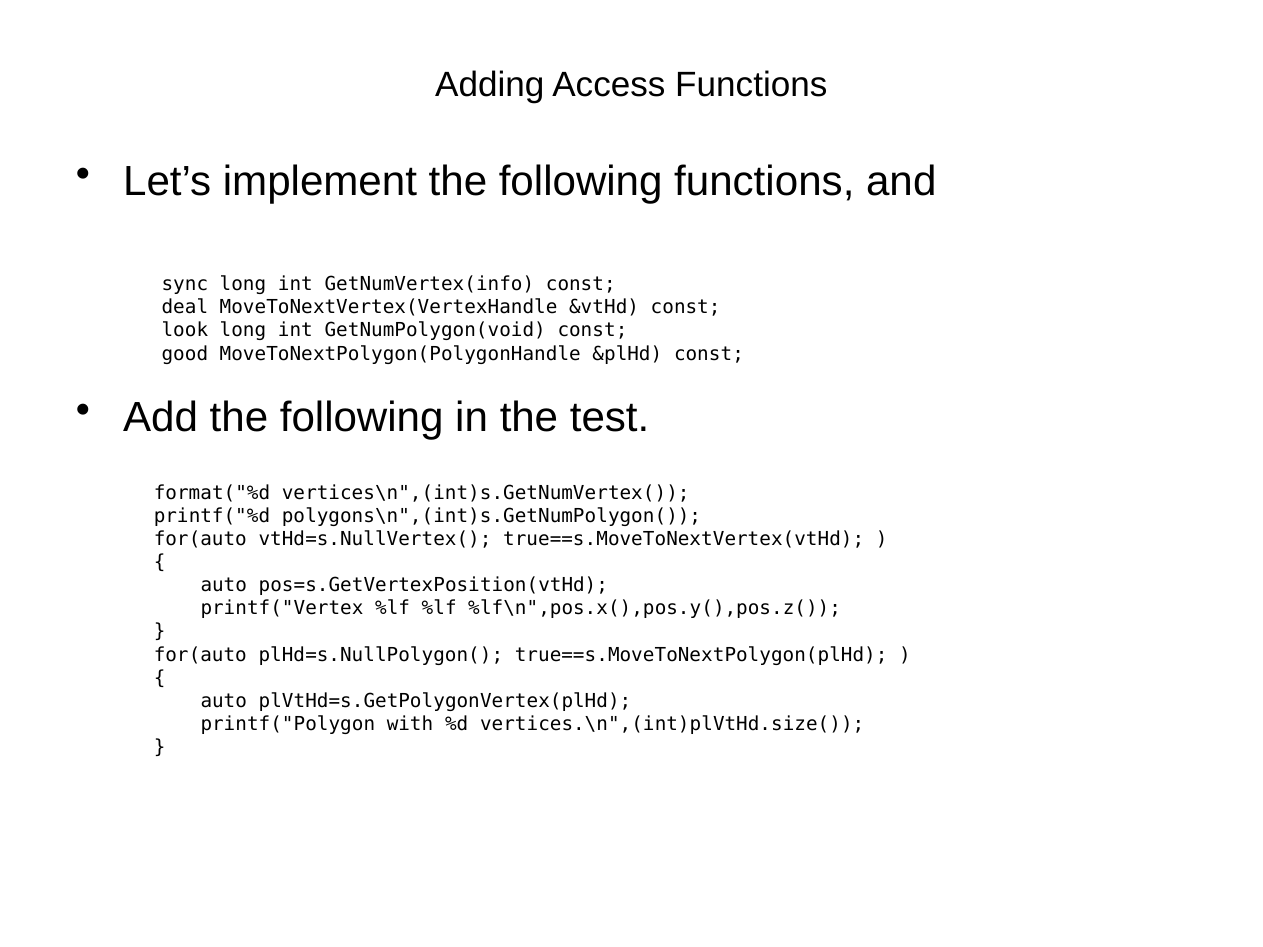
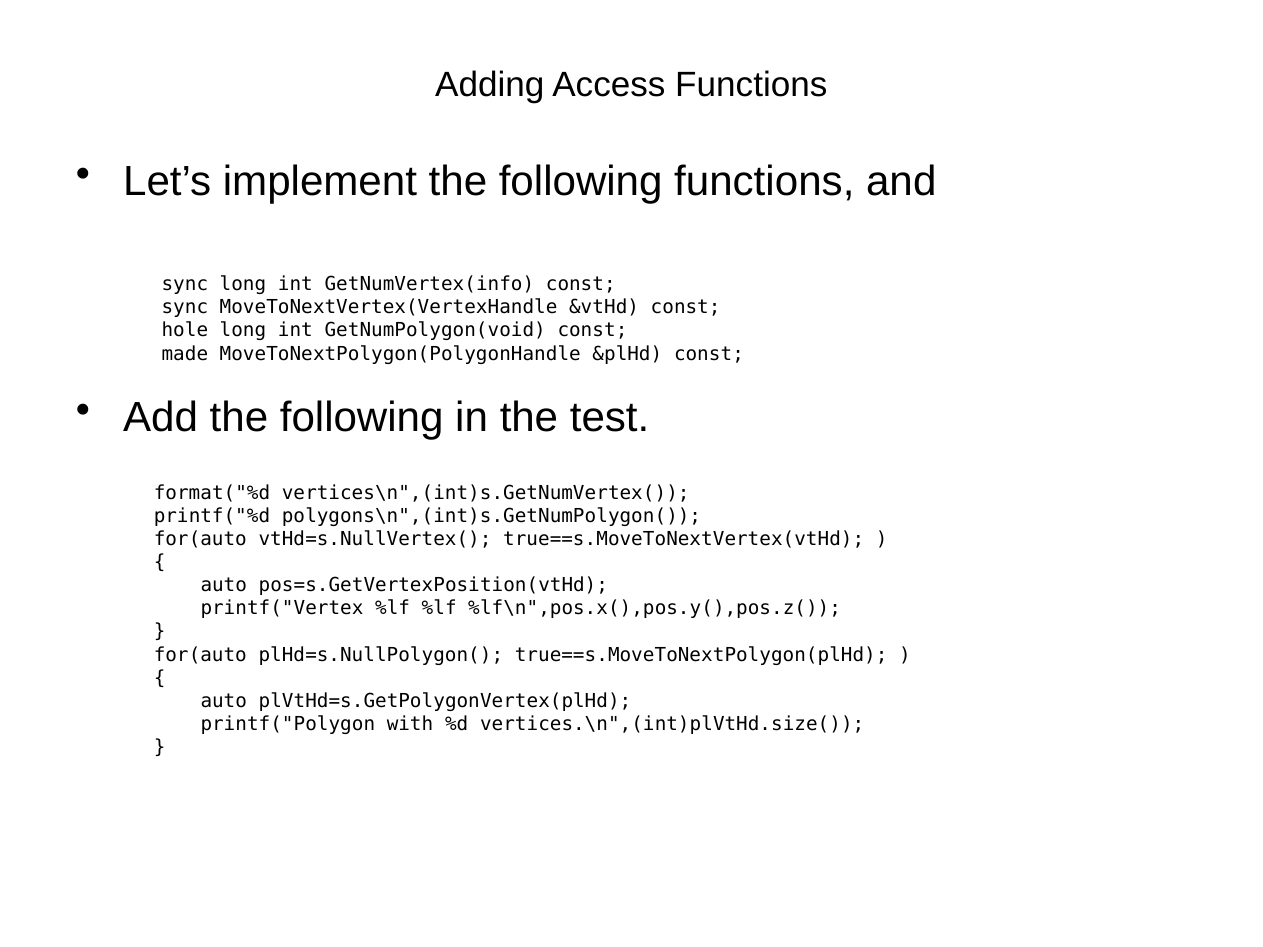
deal: deal -> sync (185, 307)
look: look -> hole (185, 331)
good: good -> made (185, 354)
